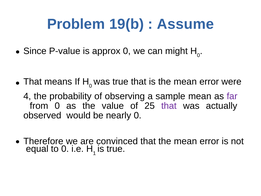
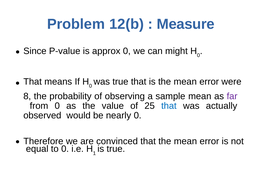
19(b: 19(b -> 12(b (127, 24)
Assume: Assume -> Measure (186, 24)
4: 4 -> 8 (27, 96)
that colour: purple -> blue (169, 106)
